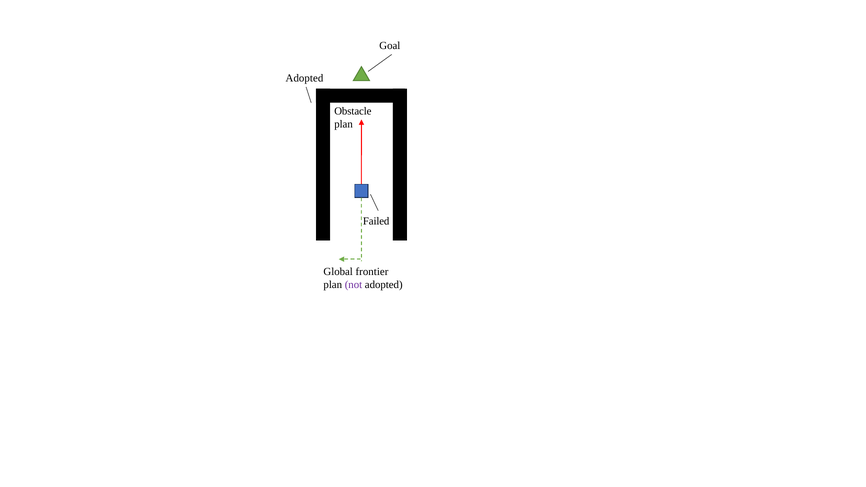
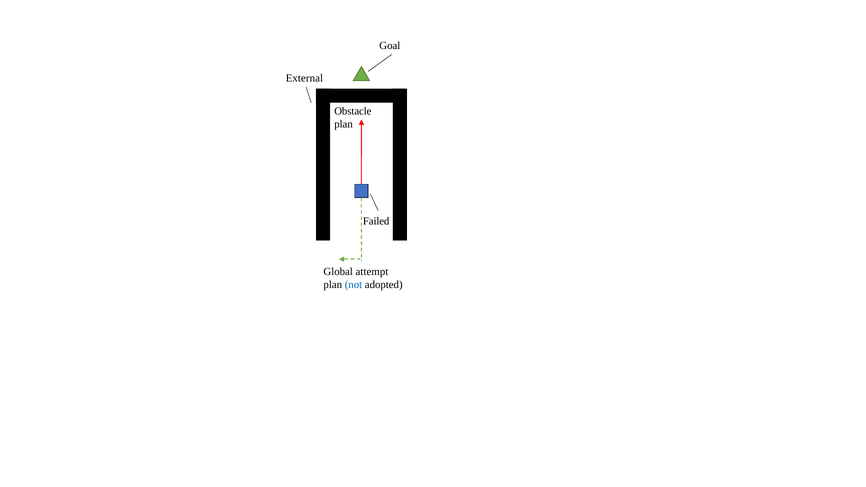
Adopted: Adopted -> External (304, 78)
frontier: frontier -> attempt (372, 272)
not colour: purple -> blue (353, 285)
